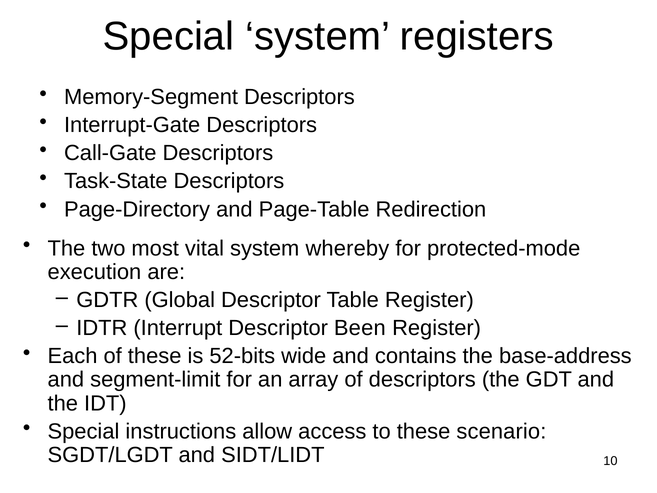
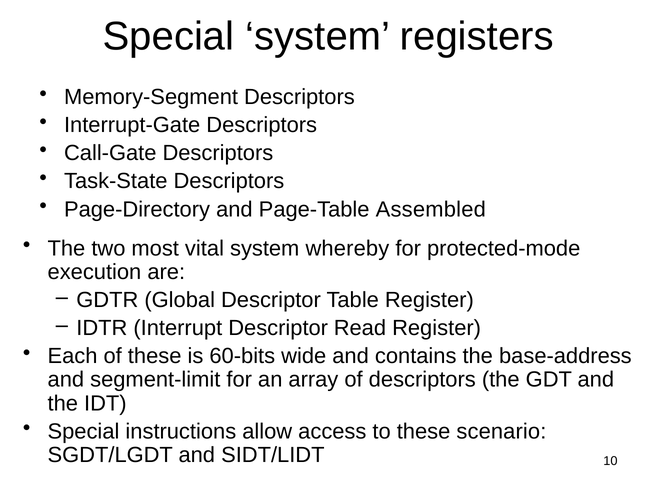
Redirection: Redirection -> Assembled (431, 209)
Been: Been -> Read (360, 328)
52-bits: 52-bits -> 60-bits (242, 356)
